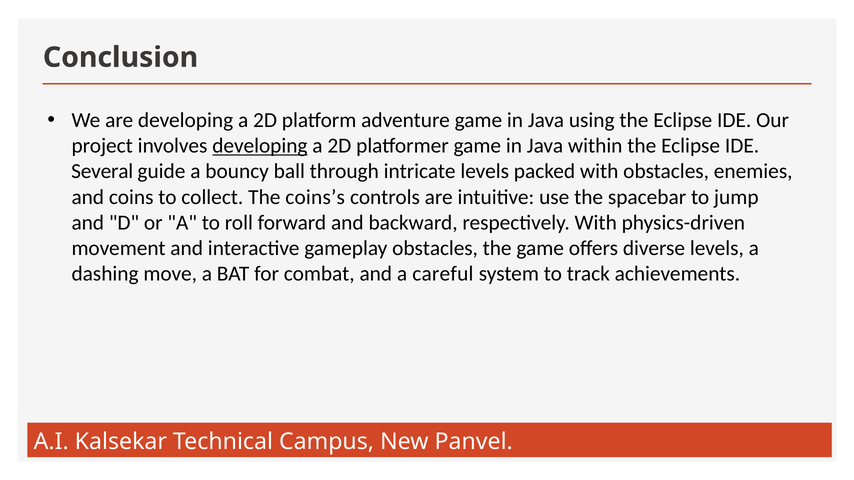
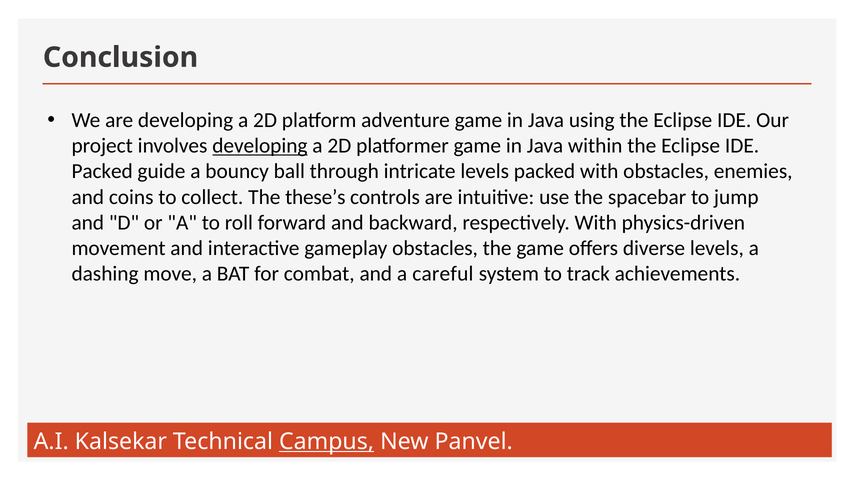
Several: Several -> Packed (102, 172)
coins’s: coins’s -> these’s (315, 197)
Campus underline: none -> present (327, 442)
